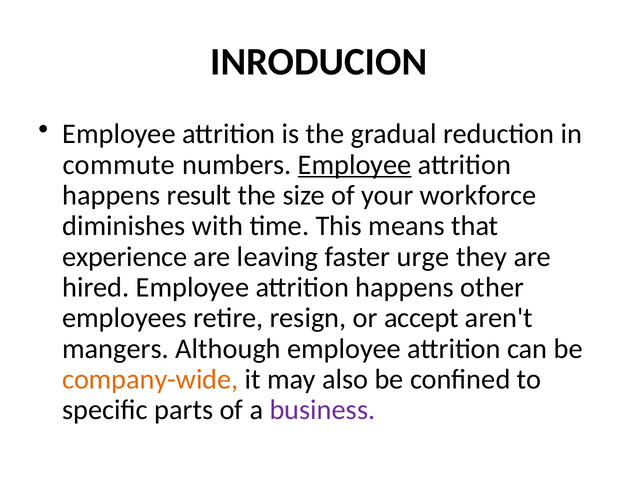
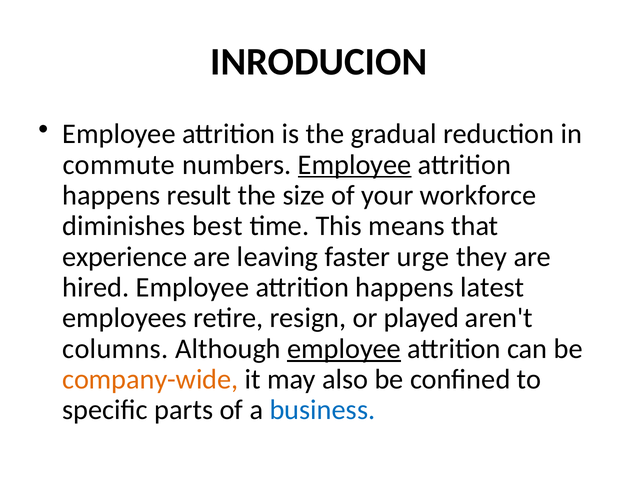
with: with -> best (217, 226)
other: other -> latest (492, 287)
accept: accept -> played (421, 318)
mangers: mangers -> columns (115, 348)
employee underline: none -> present (344, 348)
business colour: purple -> blue (322, 410)
